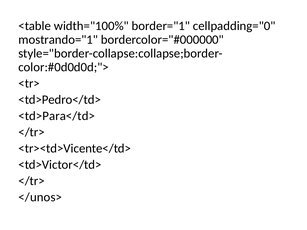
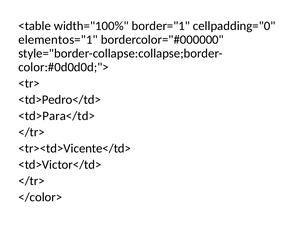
mostrando="1: mostrando="1 -> elementos="1 (58, 40)
</unos>: </unos> -> </color> (40, 197)
